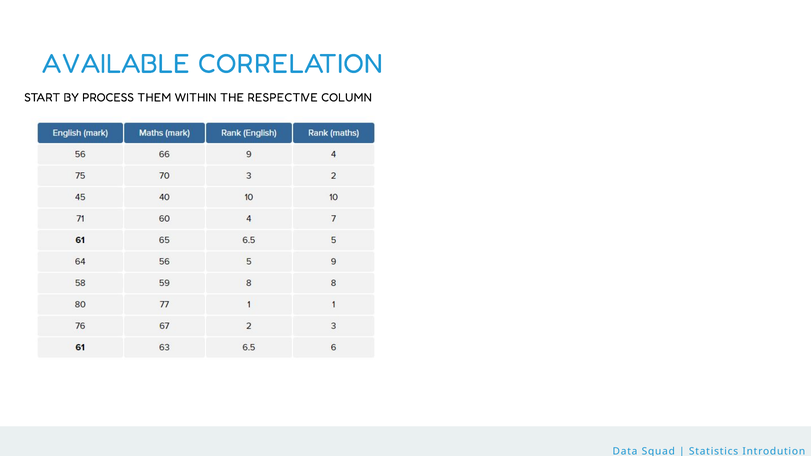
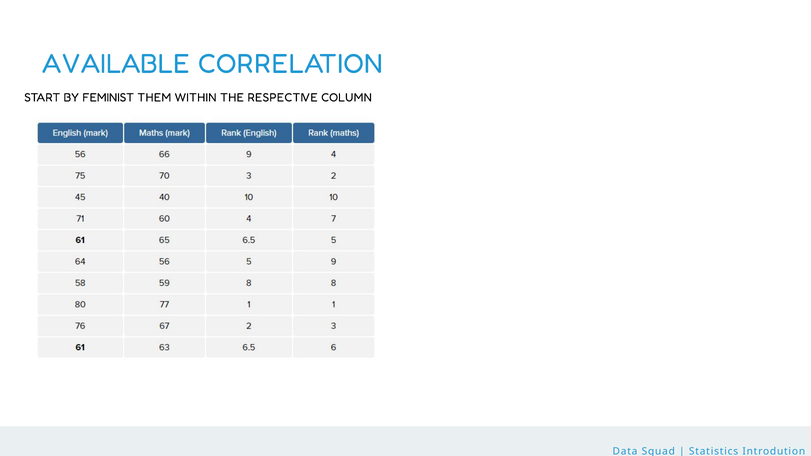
PROCESS: PROCESS -> FEMINIST (108, 97)
